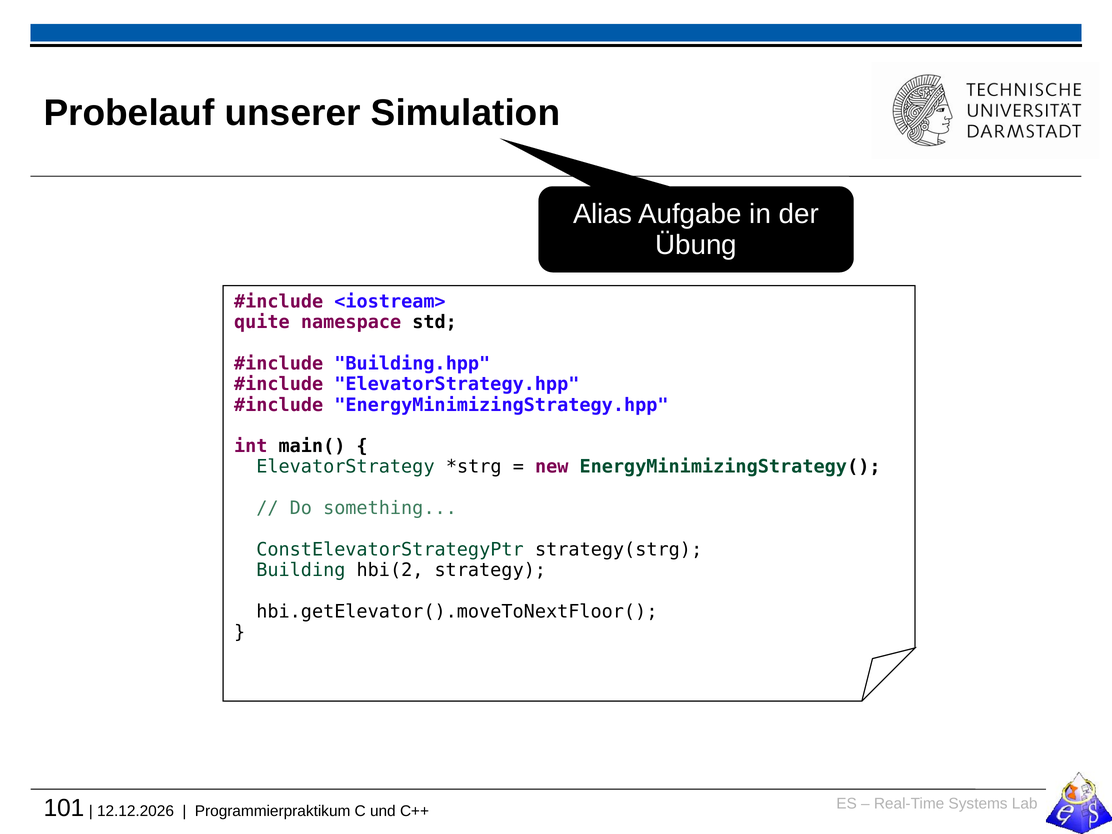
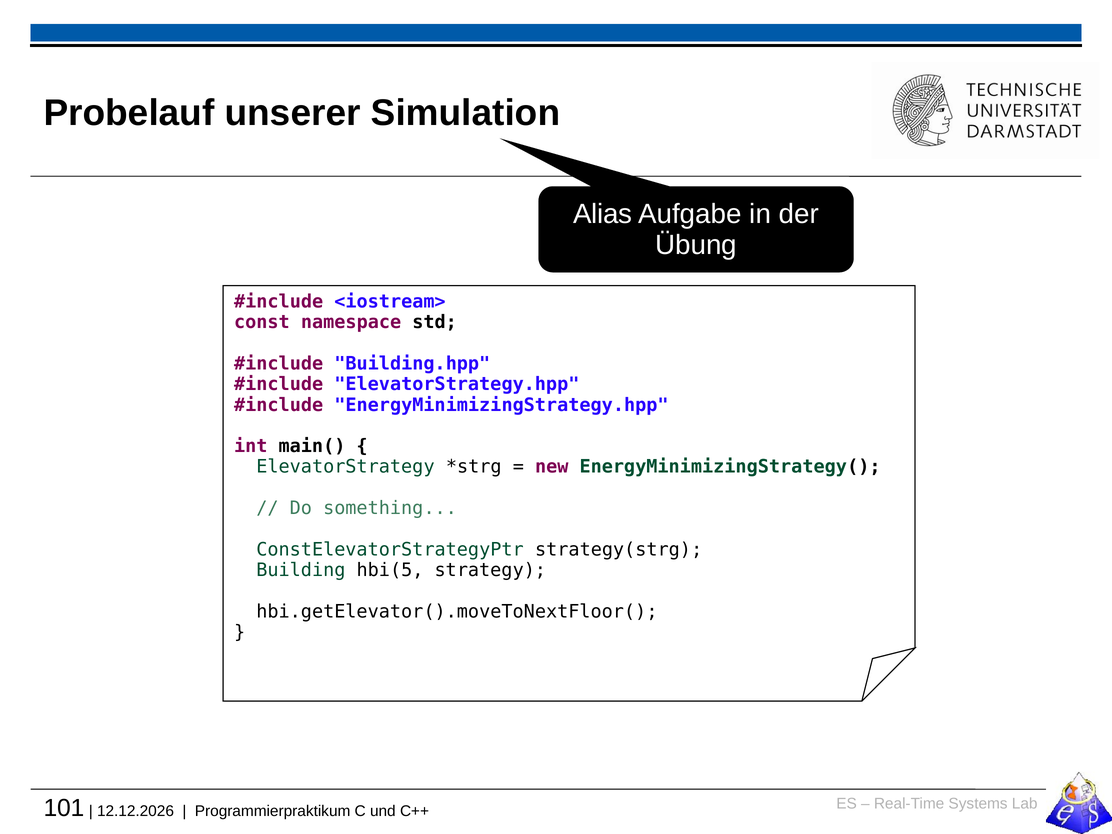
quite: quite -> const (262, 322)
hbi(2: hbi(2 -> hbi(5 (390, 570)
